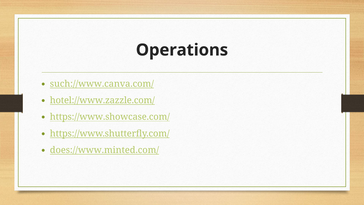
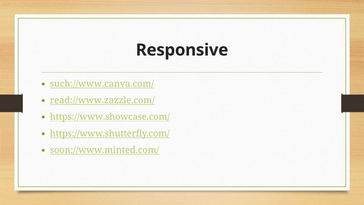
Operations: Operations -> Responsive (182, 50)
hotel://www.zazzle.com/: hotel://www.zazzle.com/ -> read://www.zazzle.com/ (102, 100)
does://www.minted.com/: does://www.minted.com/ -> soon://www.minted.com/ (104, 150)
